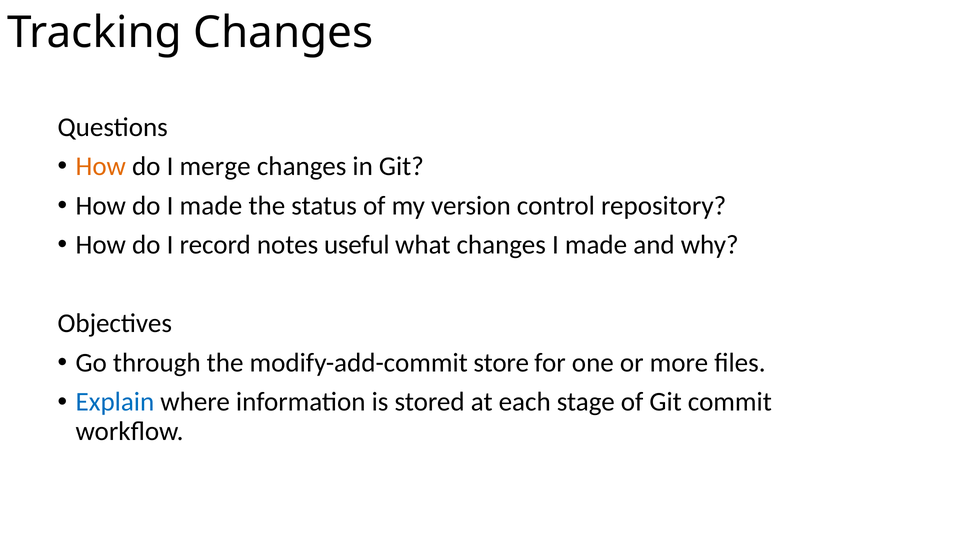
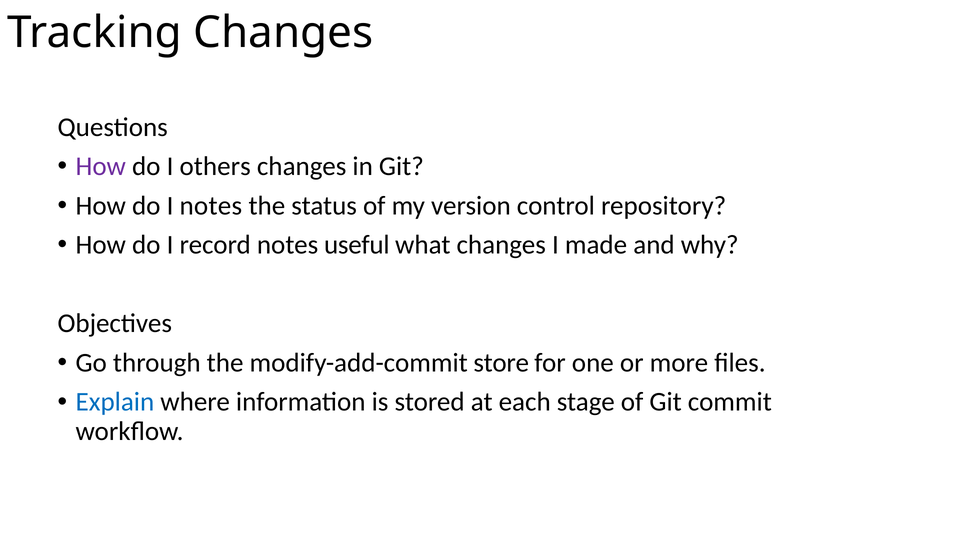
How colour: orange -> purple (101, 166)
merge: merge -> others (215, 166)
do I made: made -> notes (211, 206)
